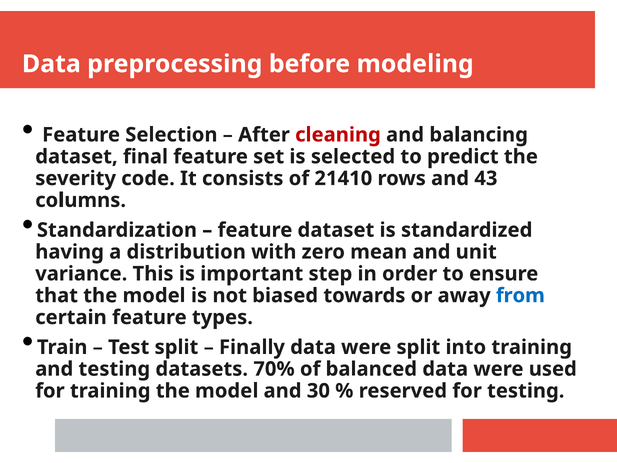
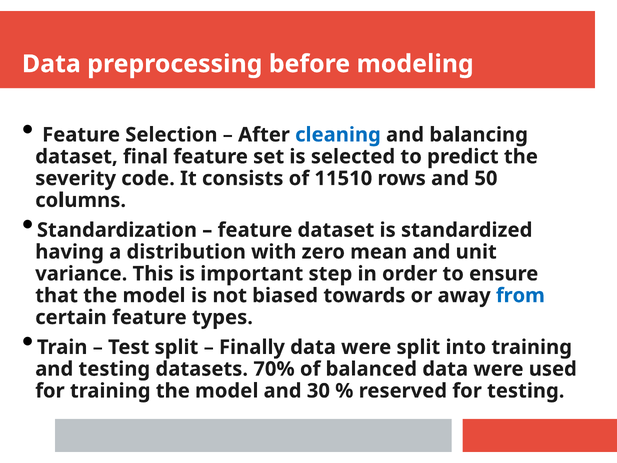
cleaning colour: red -> blue (338, 135)
21410: 21410 -> 11510 (343, 178)
43: 43 -> 50 (486, 178)
